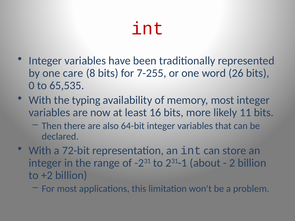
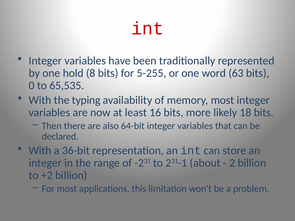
care: care -> hold (73, 73)
7-255: 7-255 -> 5-255 (152, 73)
26: 26 -> 63 (236, 73)
11: 11 -> 18 (245, 113)
72-bit: 72-bit -> 36-bit (76, 151)
